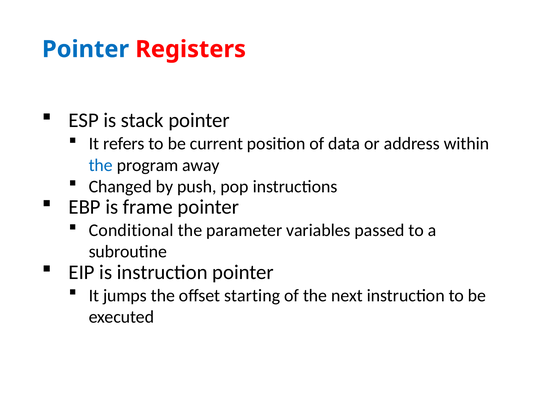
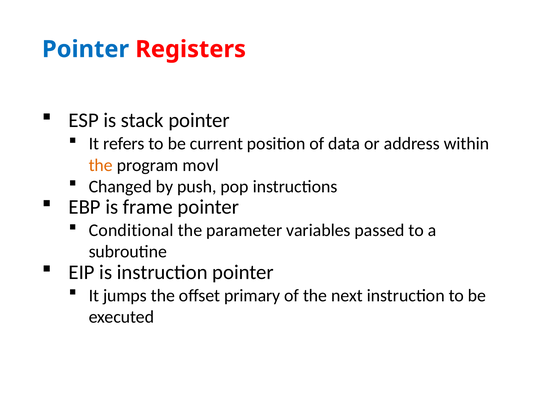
the colour: blue -> orange (101, 165)
away: away -> movl (201, 165)
starting: starting -> primary (252, 295)
